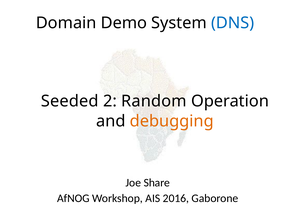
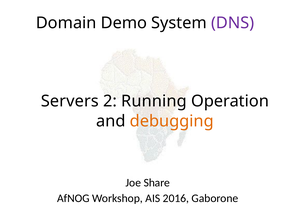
DNS colour: blue -> purple (233, 23)
Seeded: Seeded -> Servers (70, 101)
Random: Random -> Running (154, 101)
